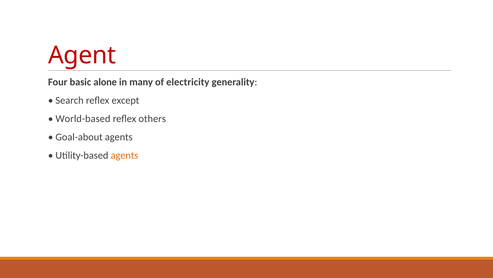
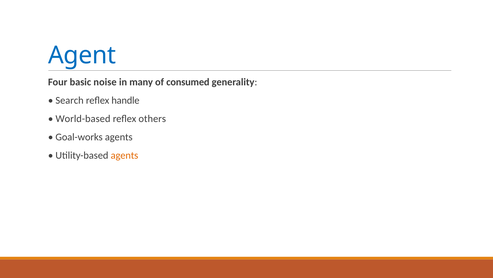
Agent colour: red -> blue (82, 55)
alone: alone -> noise (105, 82)
electricity: electricity -> consumed (188, 82)
except: except -> handle (125, 100)
Goal-about: Goal-about -> Goal-works (79, 137)
